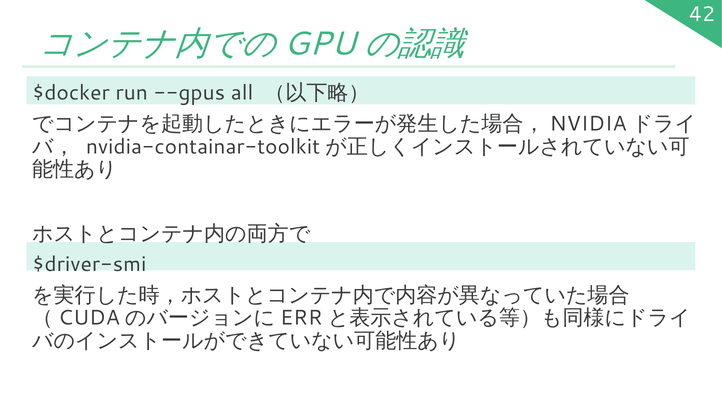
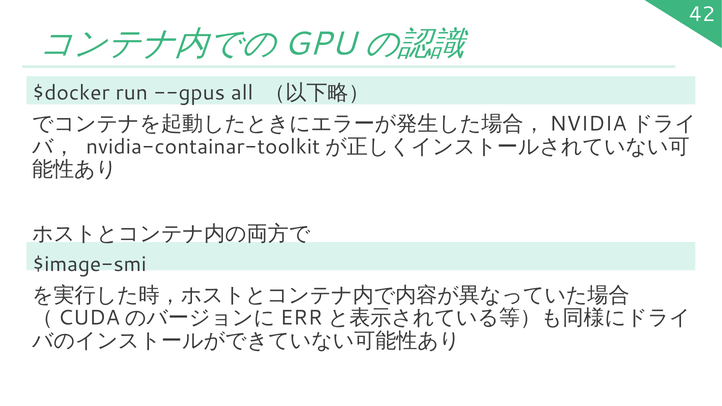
$driver-smi: $driver-smi -> $image-smi (89, 264)
